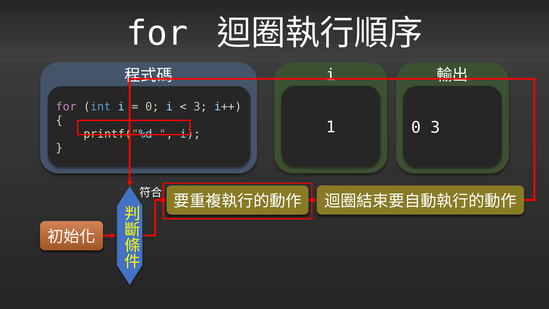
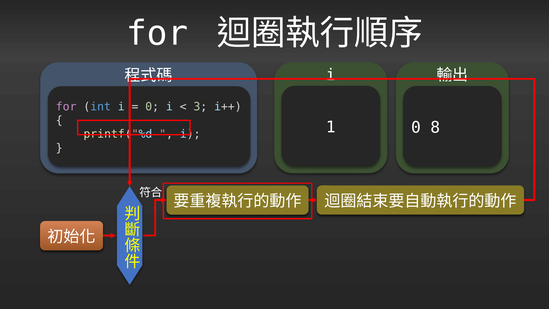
0 3: 3 -> 8 (435, 127)
